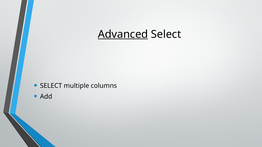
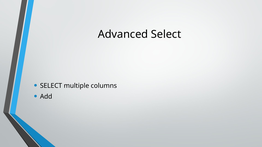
Advanced underline: present -> none (123, 34)
